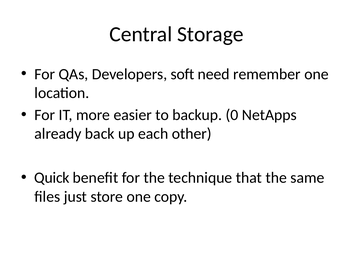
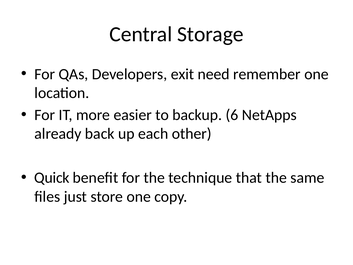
soft: soft -> exit (182, 74)
0: 0 -> 6 (232, 115)
